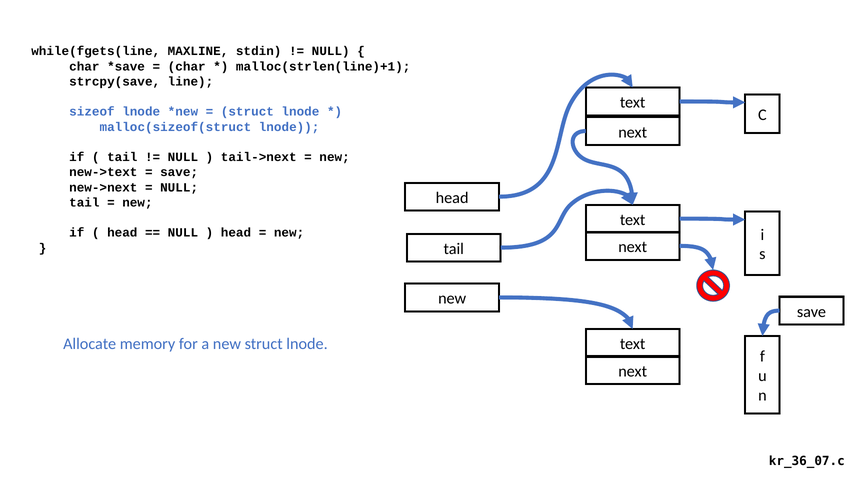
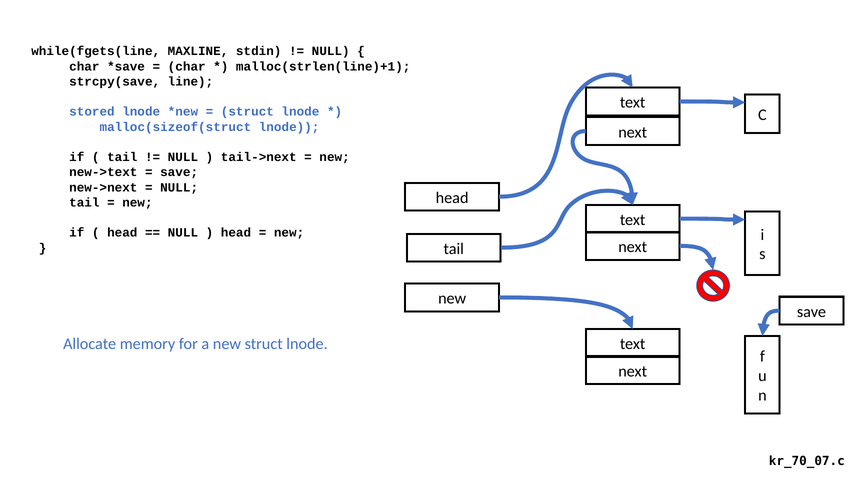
sizeof: sizeof -> stored (92, 112)
kr_36_07.c: kr_36_07.c -> kr_70_07.c (807, 461)
